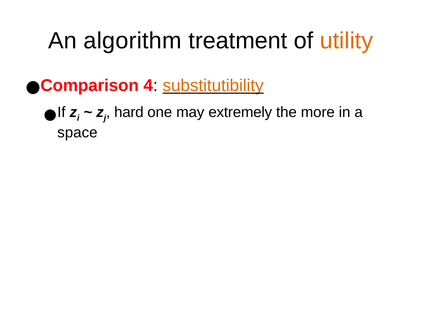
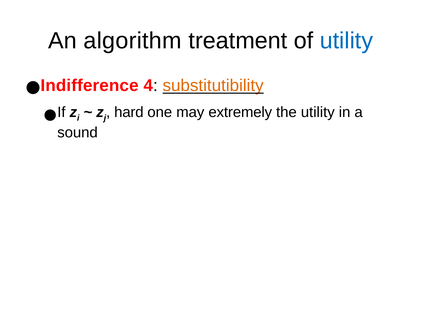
utility colour: orange -> blue (346, 41)
Comparison: Comparison -> Indifference (90, 85)
the more: more -> utility (318, 112)
space: space -> sound (77, 132)
